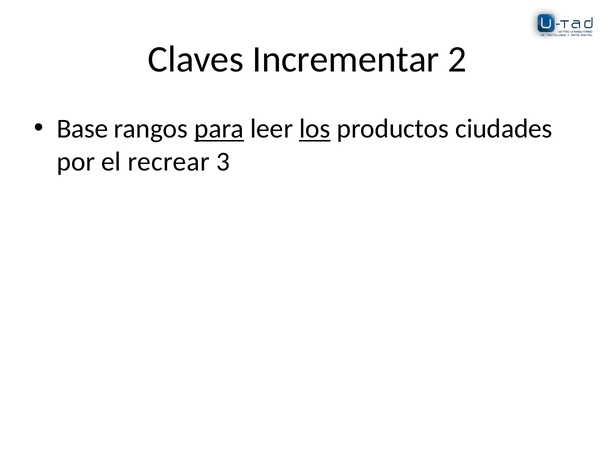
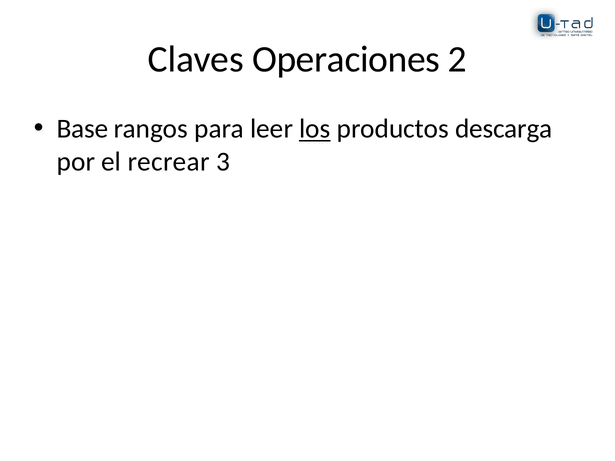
Incrementar: Incrementar -> Operaciones (346, 60)
para underline: present -> none (219, 129)
ciudades: ciudades -> descarga (504, 129)
